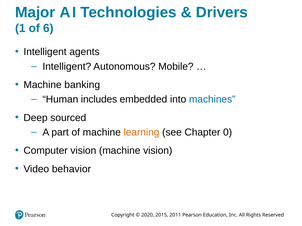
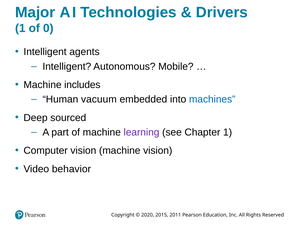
6: 6 -> 0 (48, 28)
banking: banking -> includes (82, 85)
includes: includes -> vacuum (99, 100)
learning colour: orange -> purple (141, 133)
Chapter 0: 0 -> 1 (228, 133)
